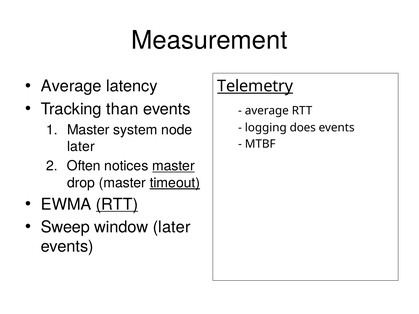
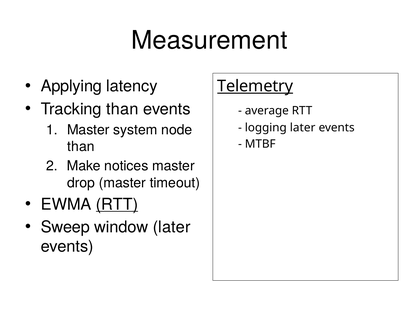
Average: Average -> Applying (71, 86)
logging does: does -> later (303, 128)
later: later -> than (81, 147)
Often: Often -> Make (84, 166)
master underline: present -> none (173, 166)
timeout underline: present -> none (175, 183)
